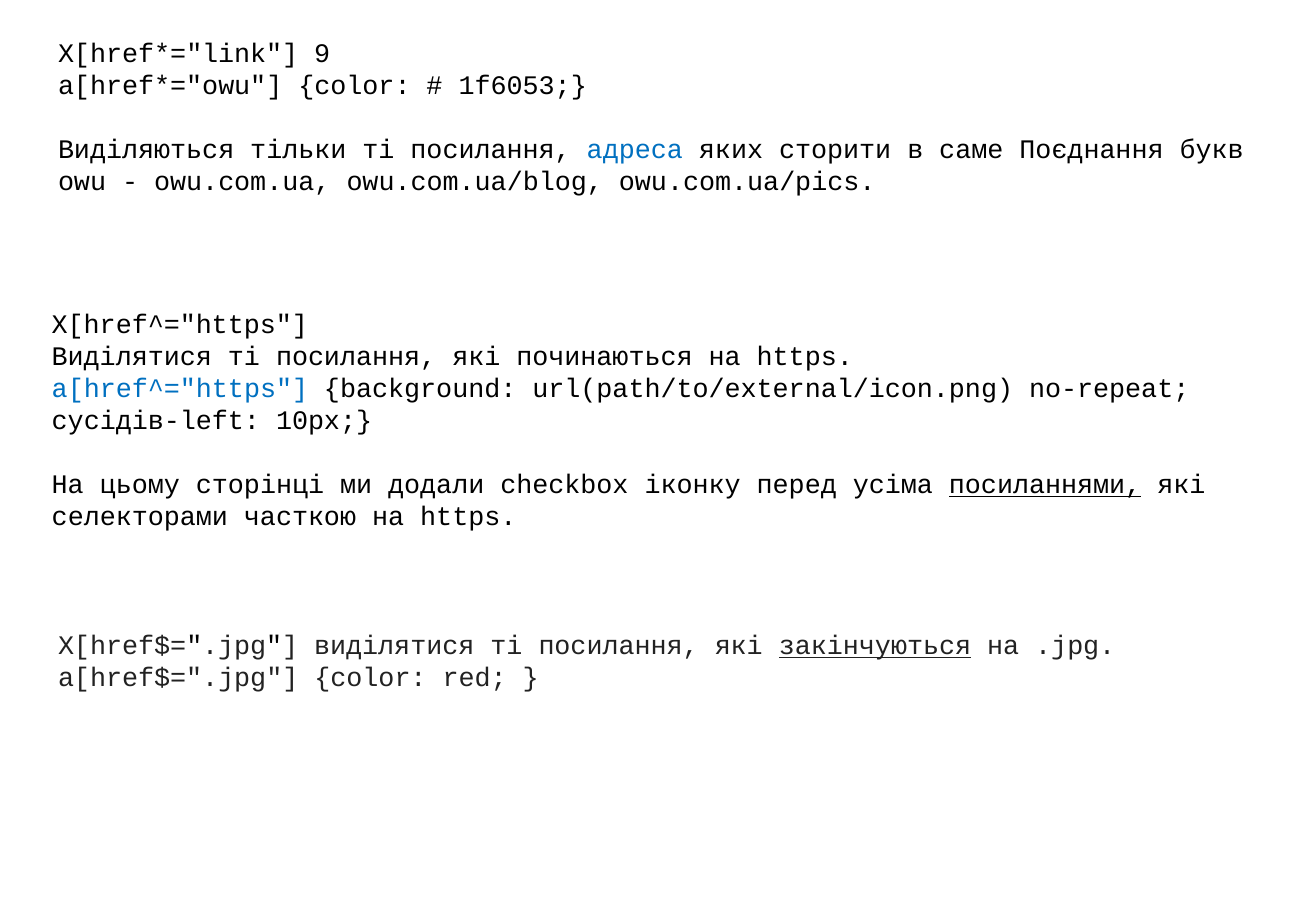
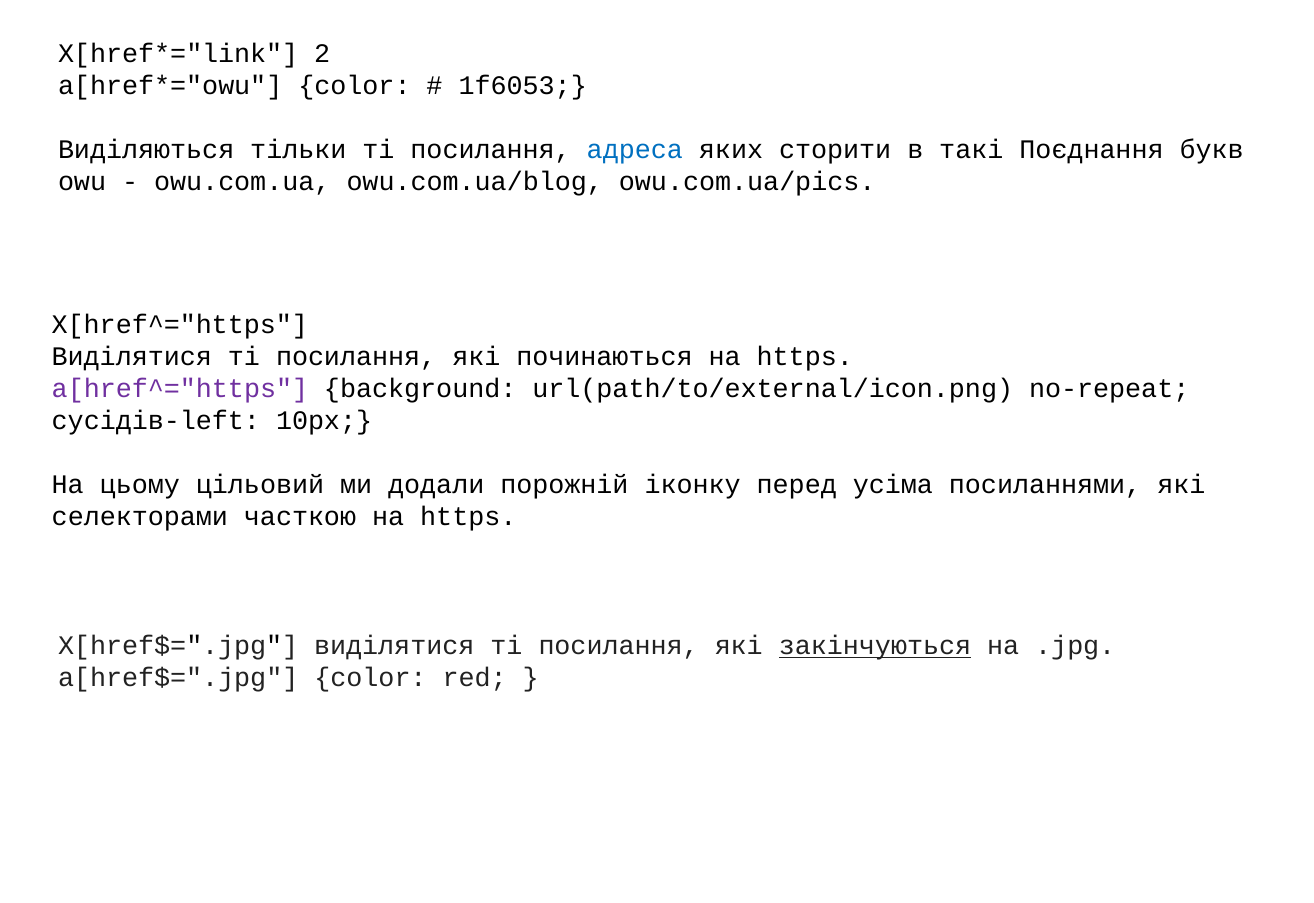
9: 9 -> 2 (322, 54)
саме: саме -> такі (971, 150)
a[href^="https colour: blue -> purple (180, 389)
сторінці: сторінці -> цільовий (260, 485)
checkbox: checkbox -> порожній (564, 485)
посиланнями underline: present -> none (1045, 485)
